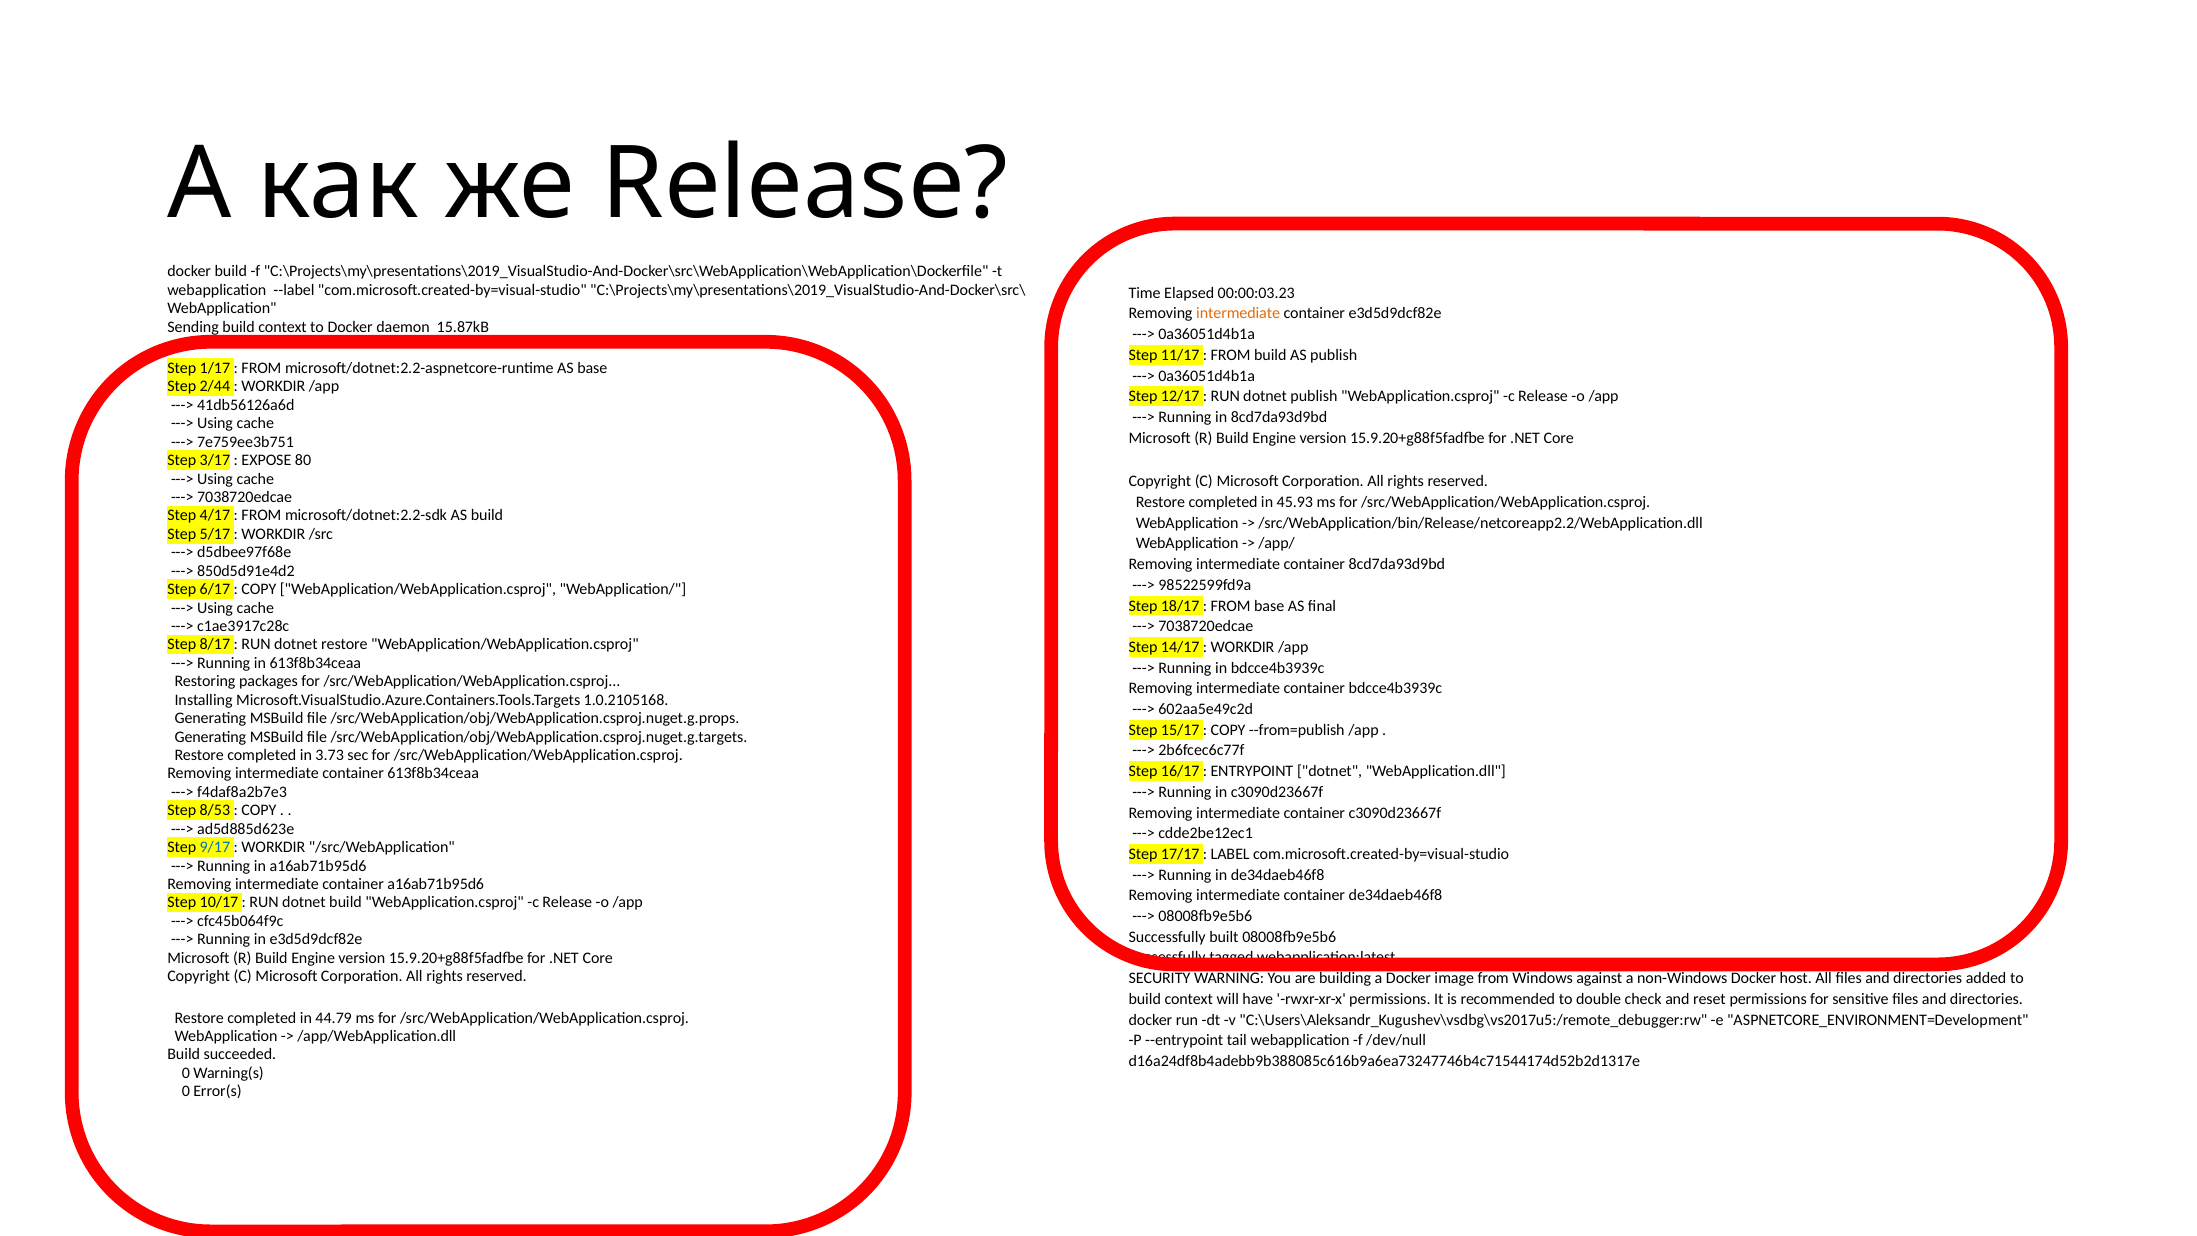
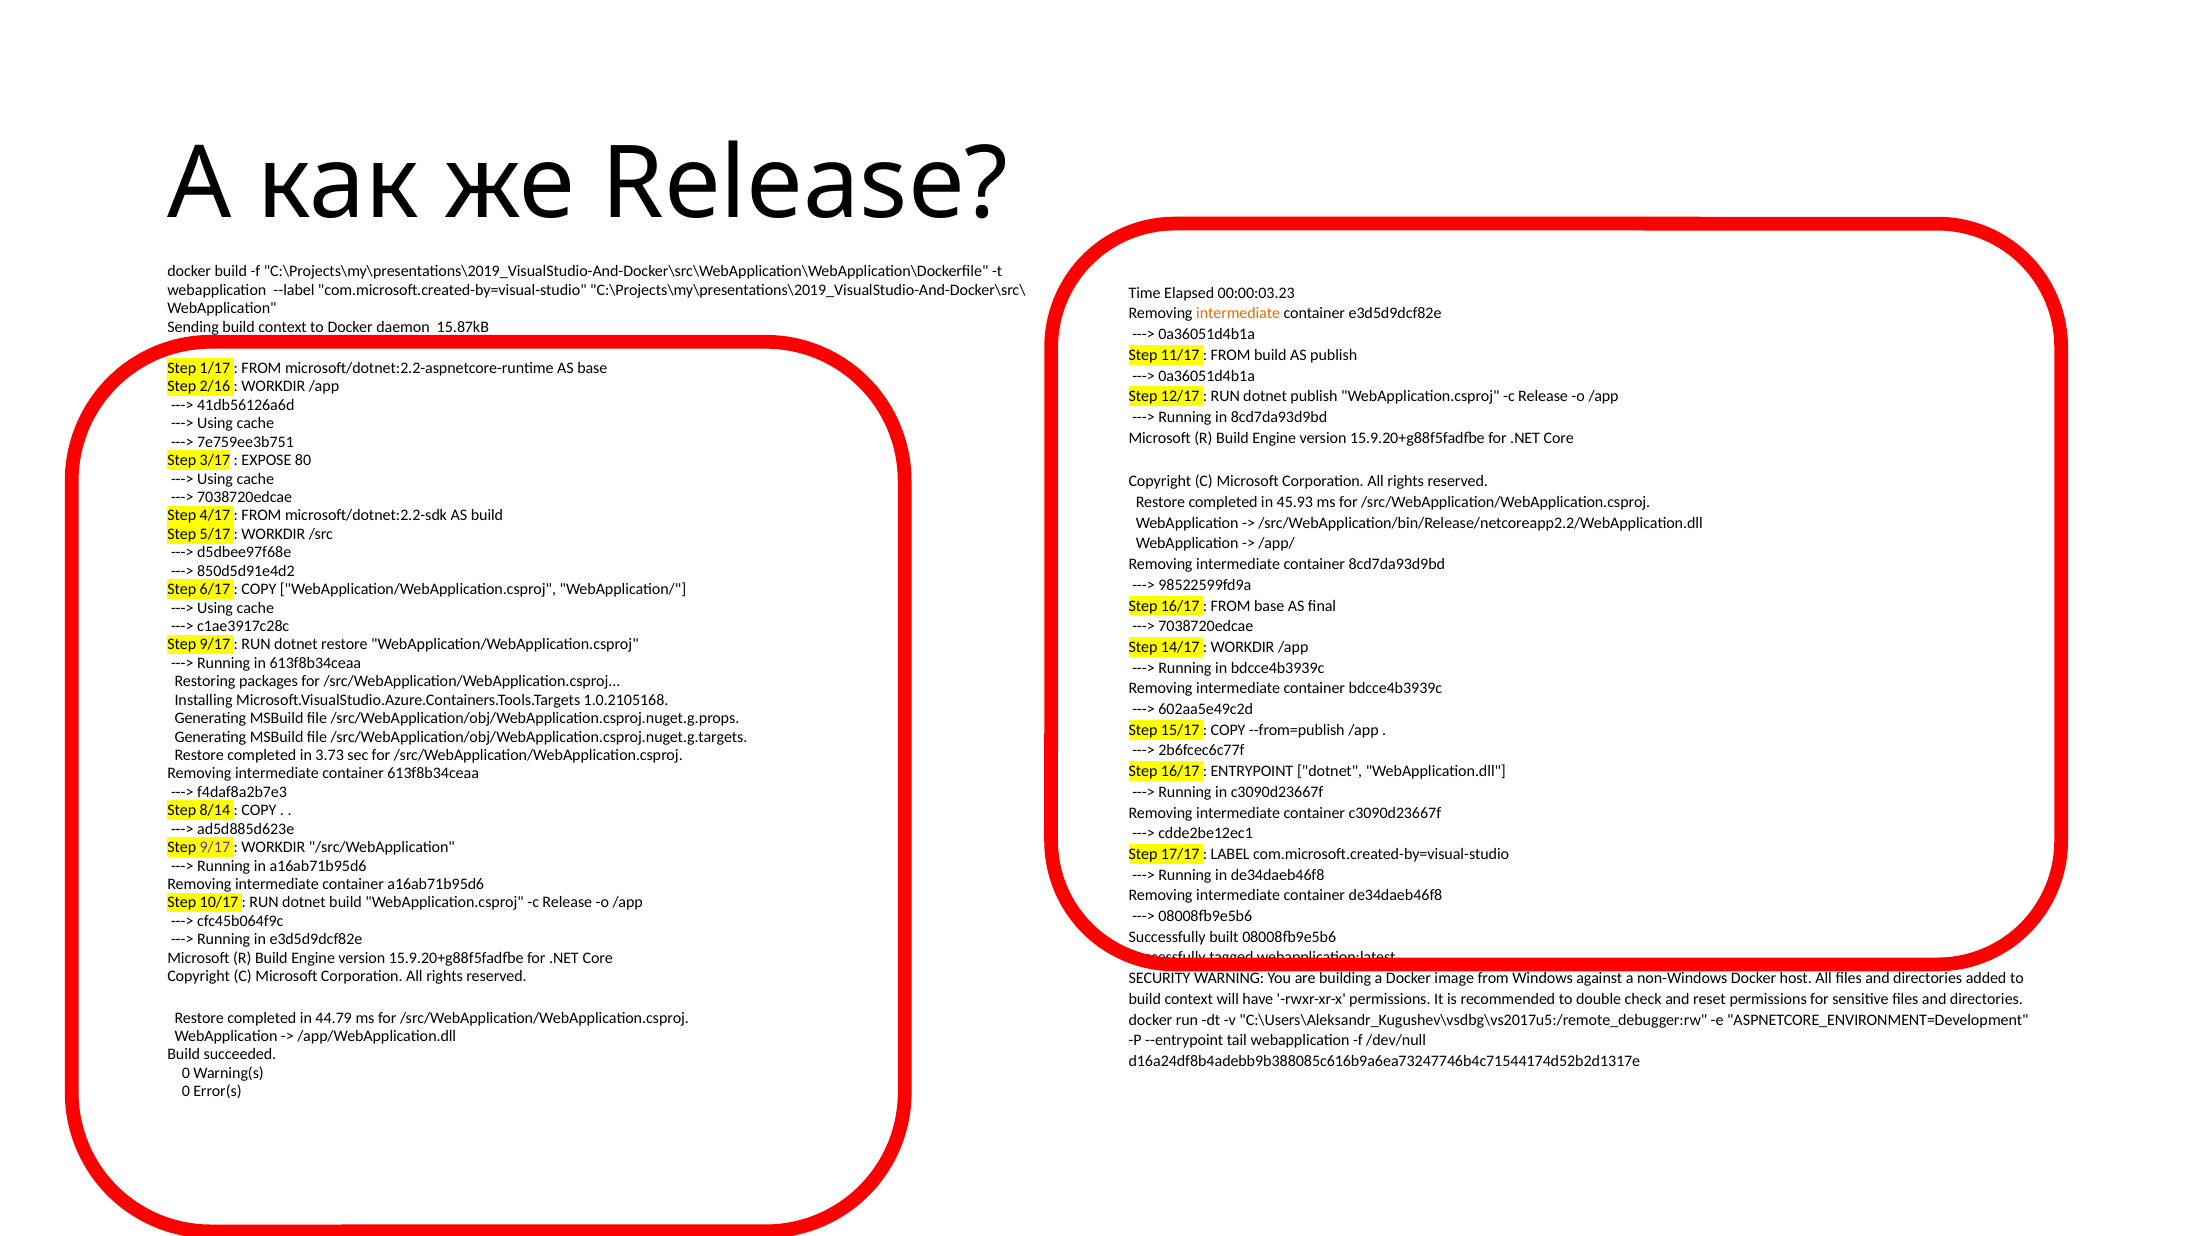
2/44: 2/44 -> 2/16 (215, 387)
18/17: 18/17 -> 16/17 (1180, 606)
8/17: 8/17 -> 9/17 (215, 645)
8/53: 8/53 -> 8/14 (215, 810)
9/17 colour: blue -> purple (215, 847)
